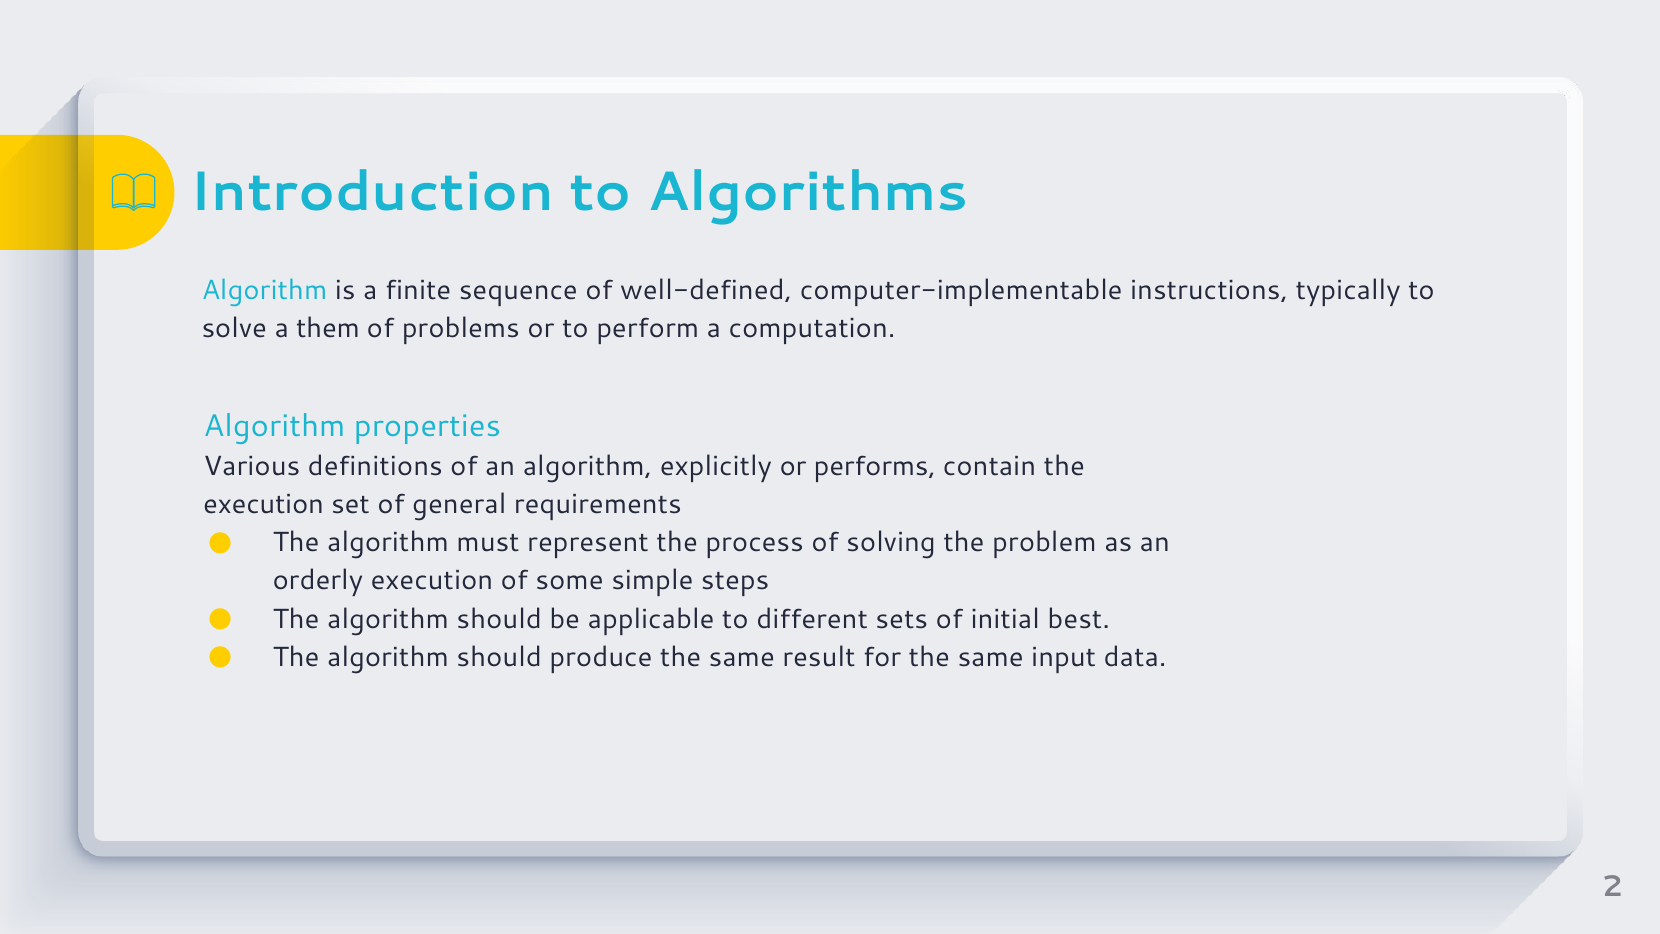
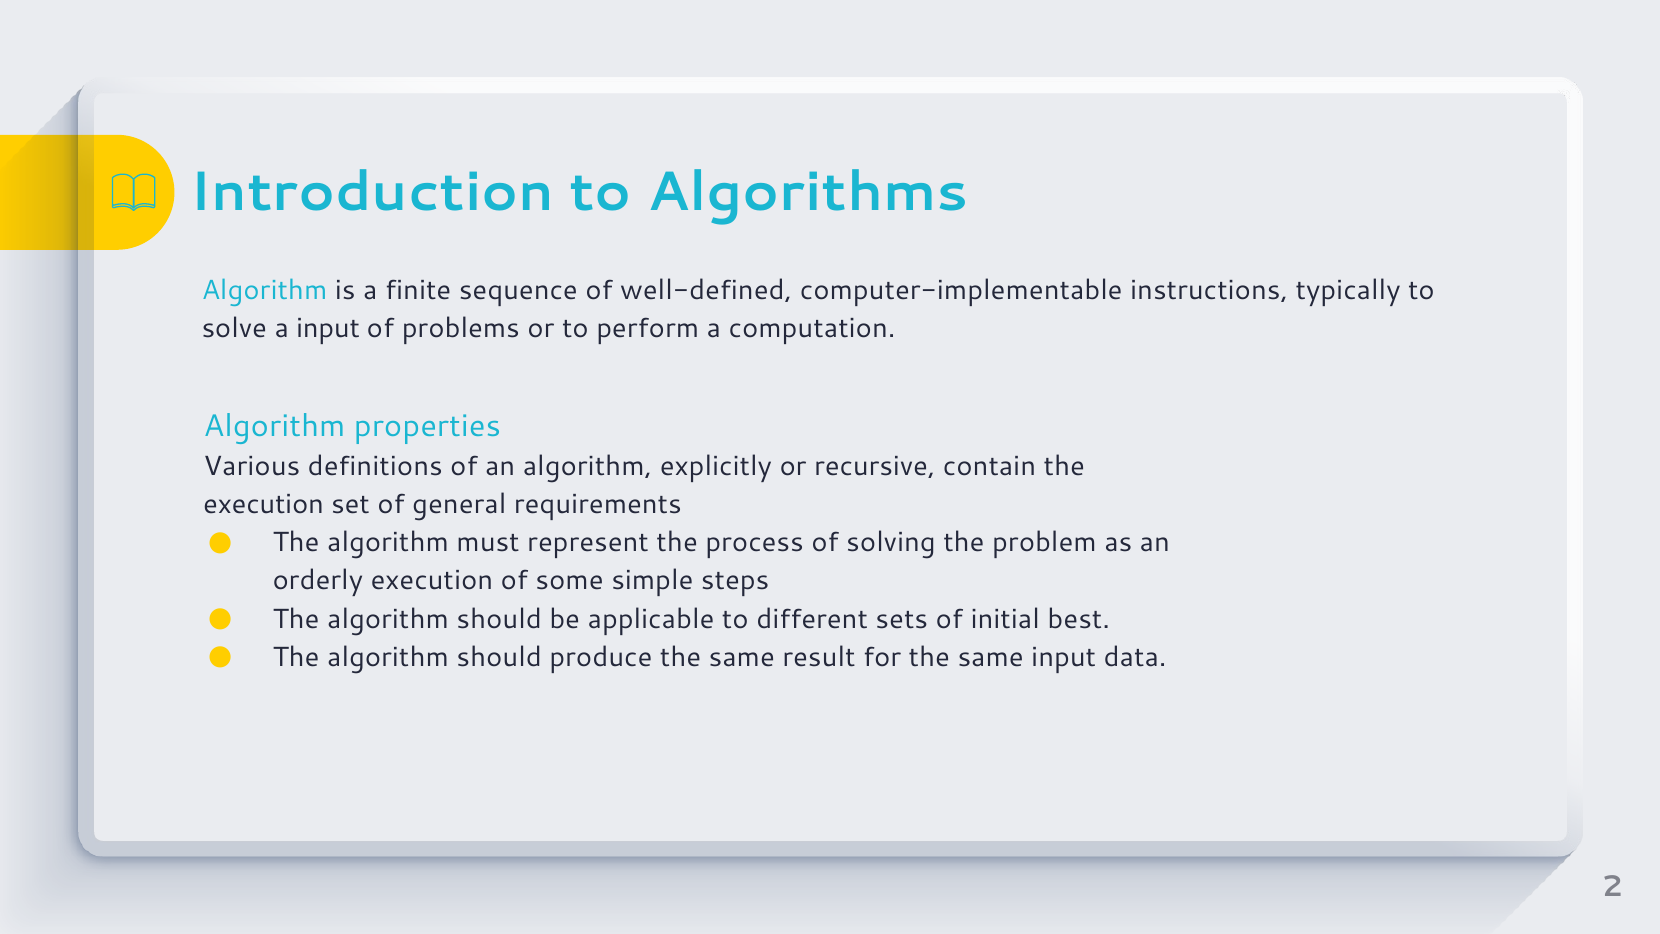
a them: them -> input (328, 328)
performs: performs -> recursive (875, 466)
